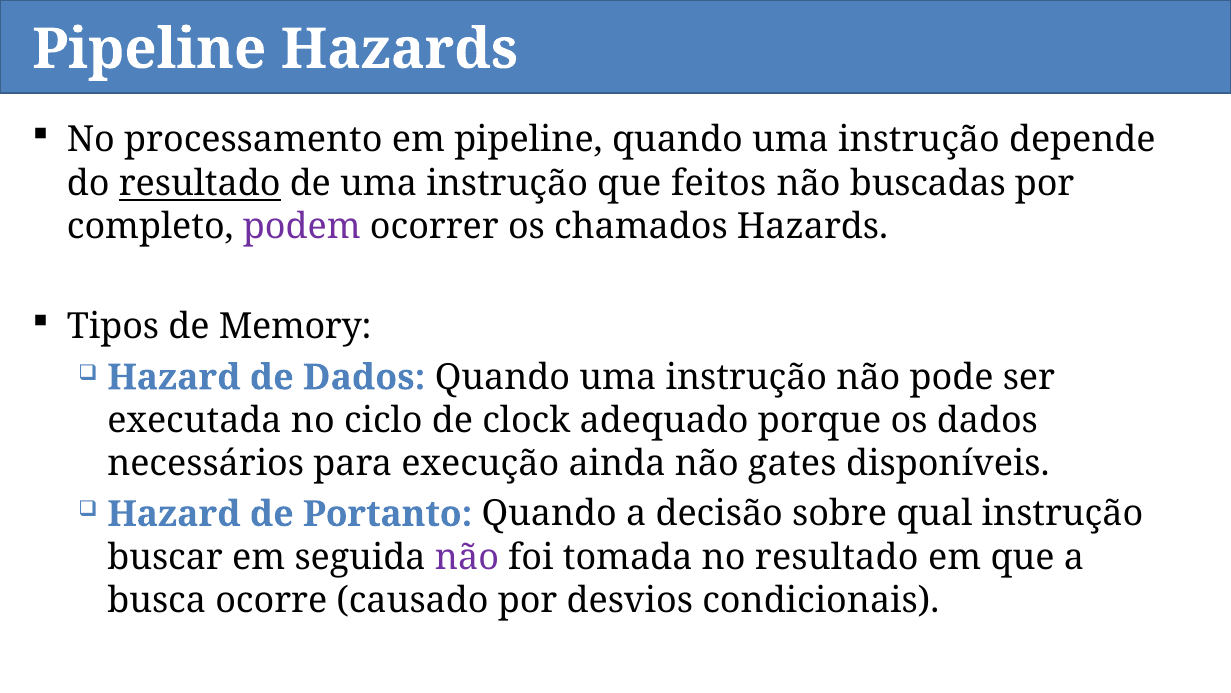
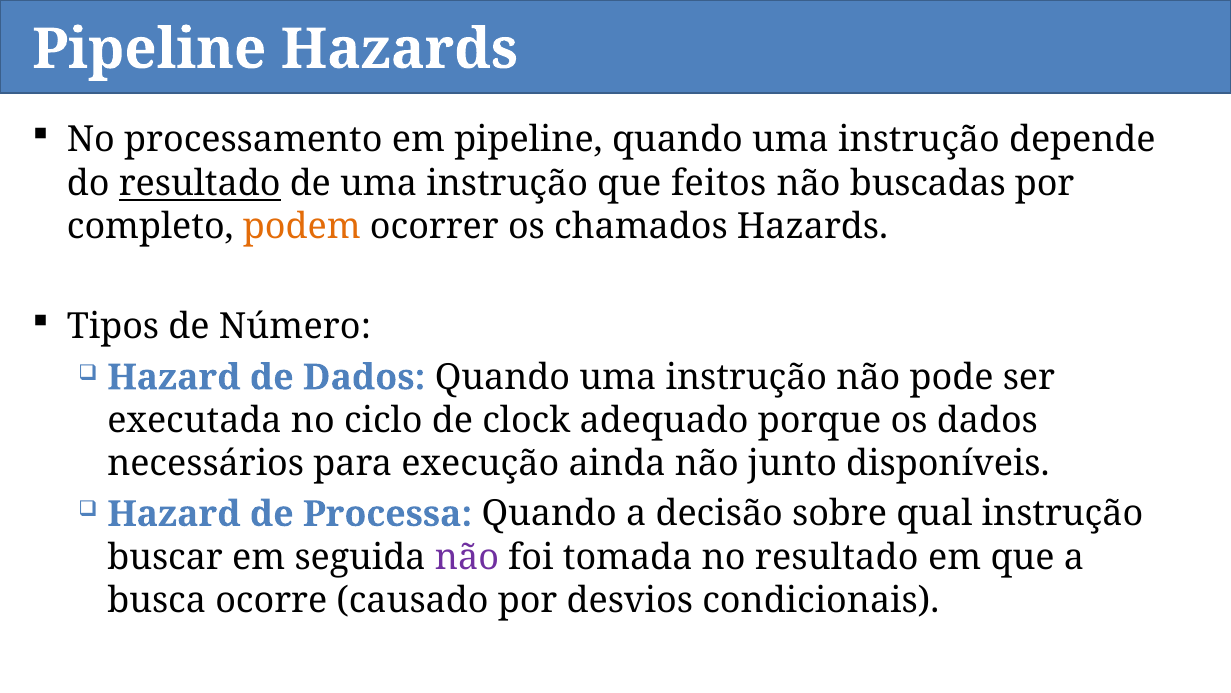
podem colour: purple -> orange (302, 226)
Memory: Memory -> Número (295, 327)
gates: gates -> junto (793, 463)
Portanto: Portanto -> Processa (388, 514)
